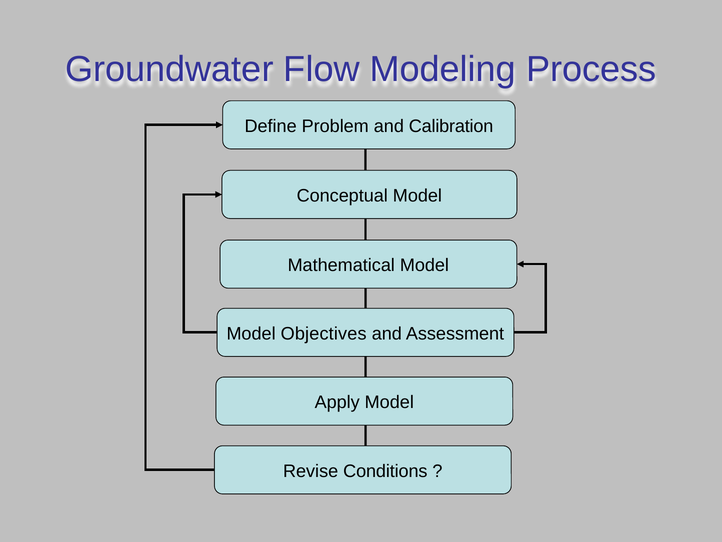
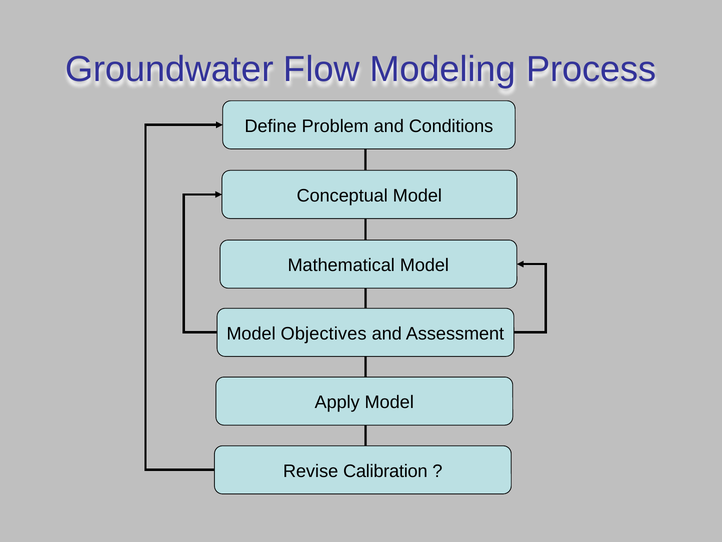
Calibration: Calibration -> Conditions (451, 126)
Conditions: Conditions -> Calibration (385, 471)
